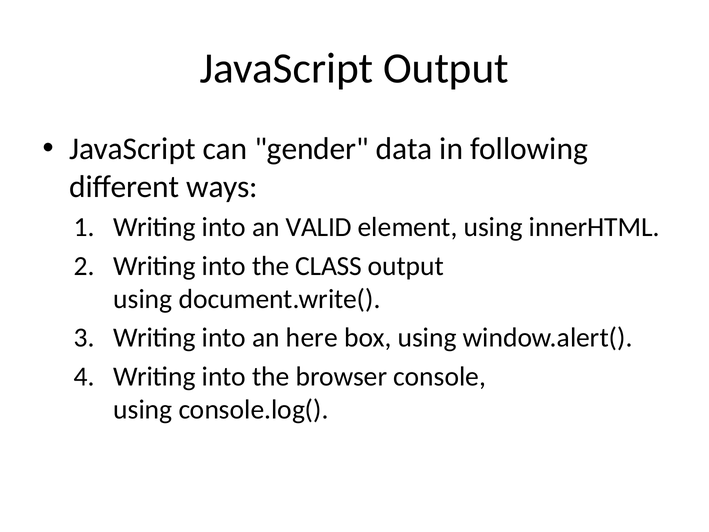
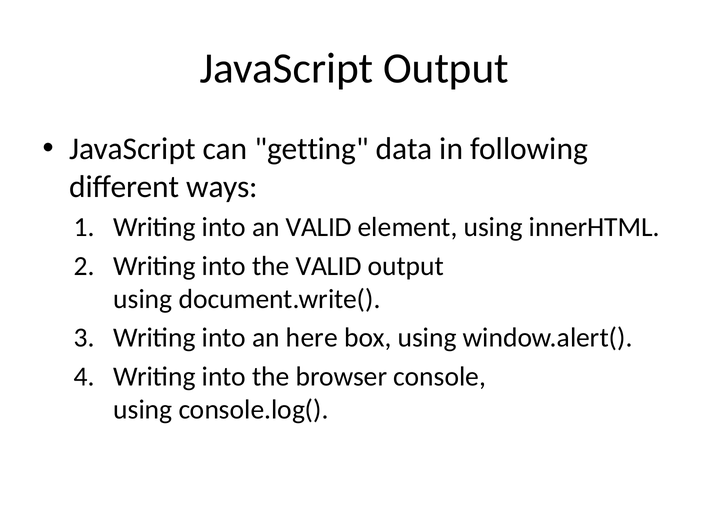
gender: gender -> getting (312, 149)
the CLASS: CLASS -> VALID (329, 266)
